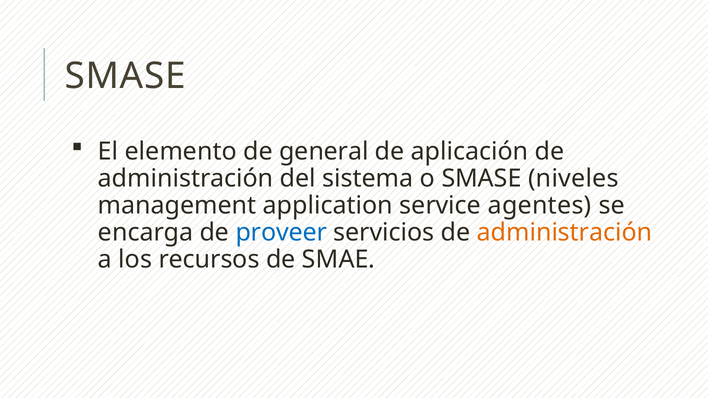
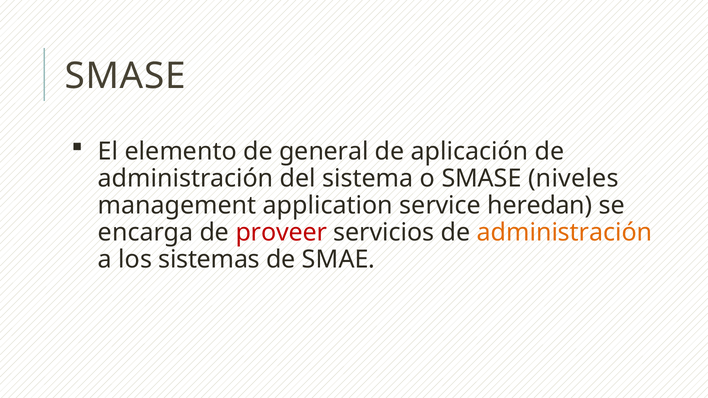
agentes: agentes -> heredan (540, 206)
proveer colour: blue -> red (281, 233)
recursos: recursos -> sistemas (209, 260)
